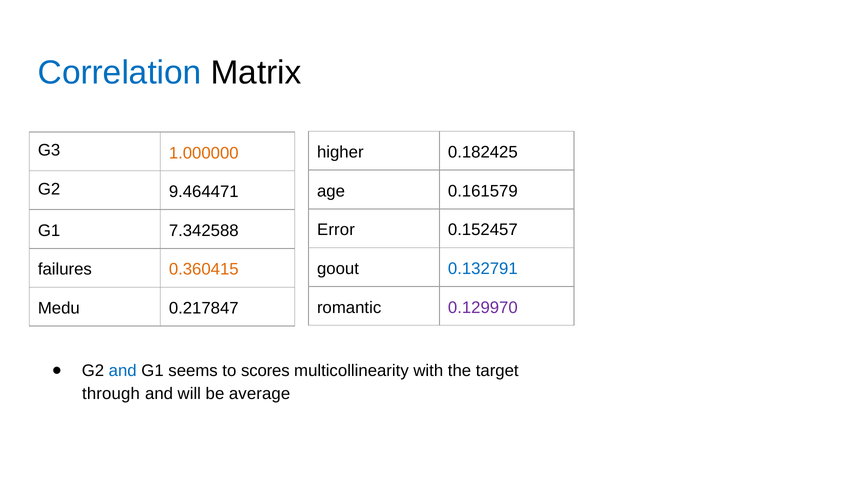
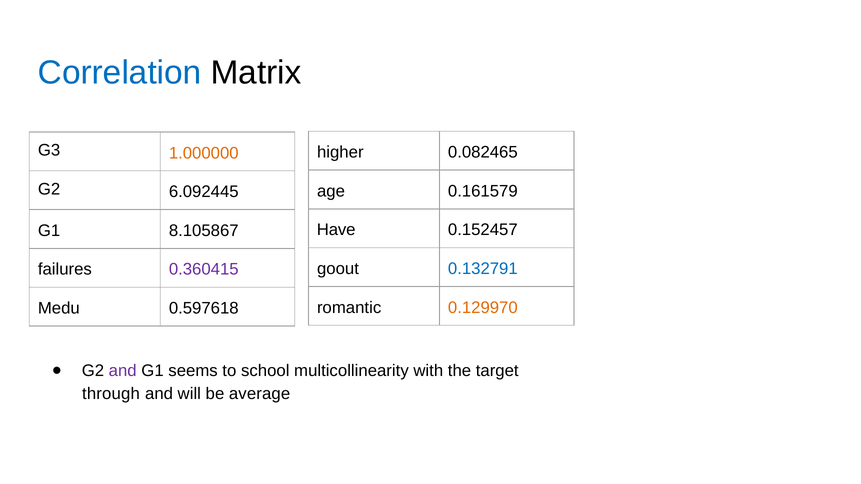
0.182425: 0.182425 -> 0.082465 (483, 152)
9.464471: 9.464471 -> 6.092445 (204, 192)
Error: Error -> Have (336, 230)
7.342588: 7.342588 -> 8.105867 (204, 231)
0.360415 colour: orange -> purple (204, 270)
0.129970 colour: purple -> orange (483, 308)
0.217847: 0.217847 -> 0.597618 (204, 308)
and colour: blue -> purple (123, 371)
scores: scores -> school (265, 371)
